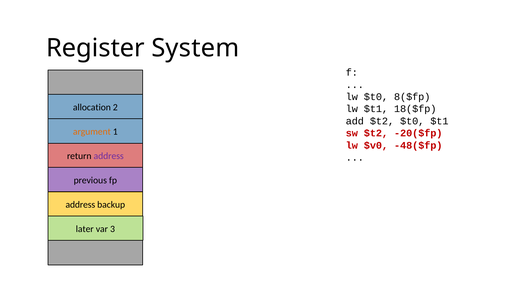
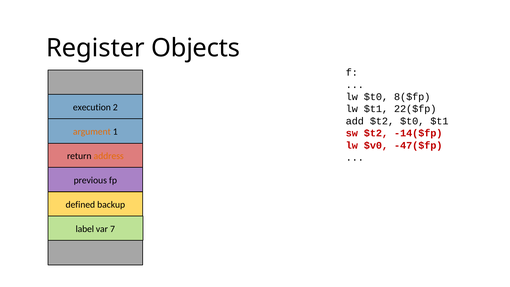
System: System -> Objects (196, 48)
allocation: allocation -> execution (92, 107)
18($fp: 18($fp -> 22($fp (415, 109)
-20($fp: -20($fp -> -14($fp (418, 133)
-48($fp: -48($fp -> -47($fp (418, 145)
address colour: purple -> orange (109, 156)
address: address -> defined (80, 205)
later: later -> label (85, 229)
3: 3 -> 7 (113, 229)
